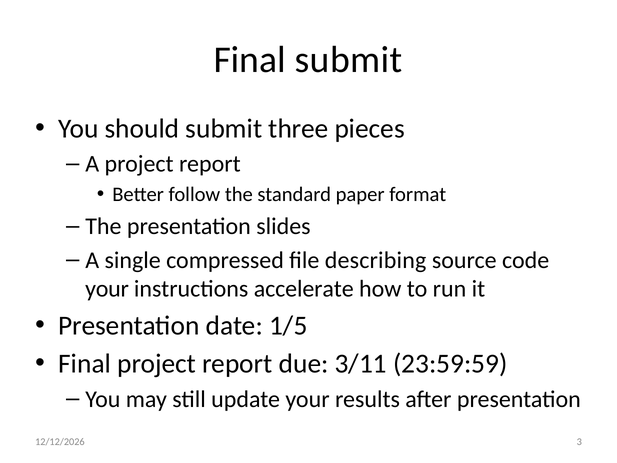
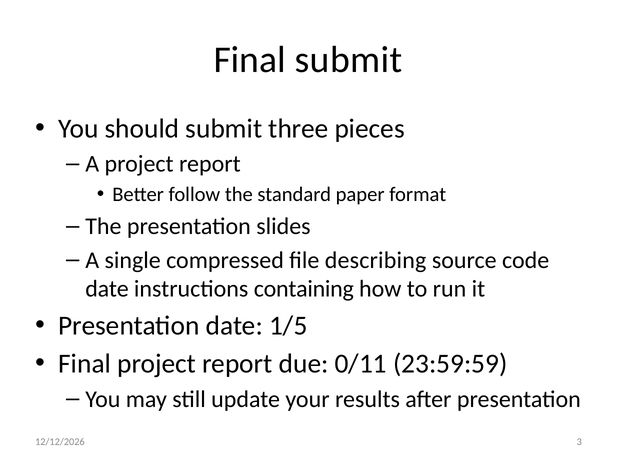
your: your -> date (107, 289)
accelerate: accelerate -> containing (304, 289)
3/11: 3/11 -> 0/11 (361, 364)
